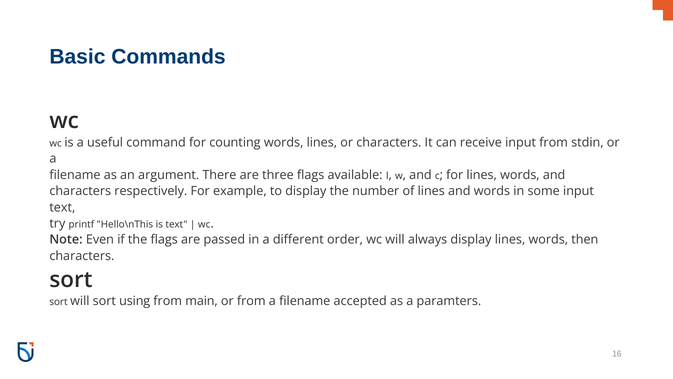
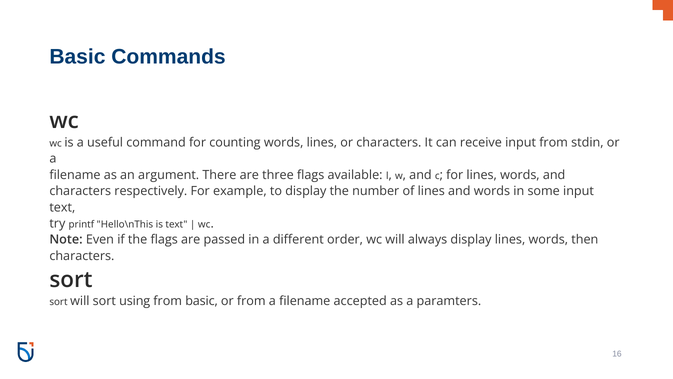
from main: main -> basic (202, 301)
